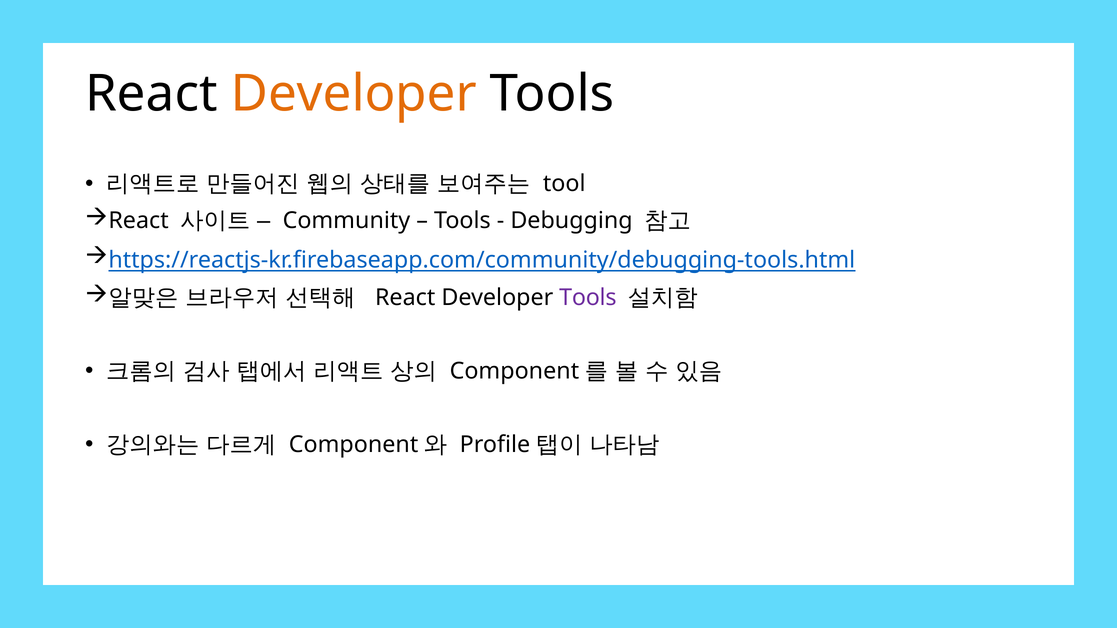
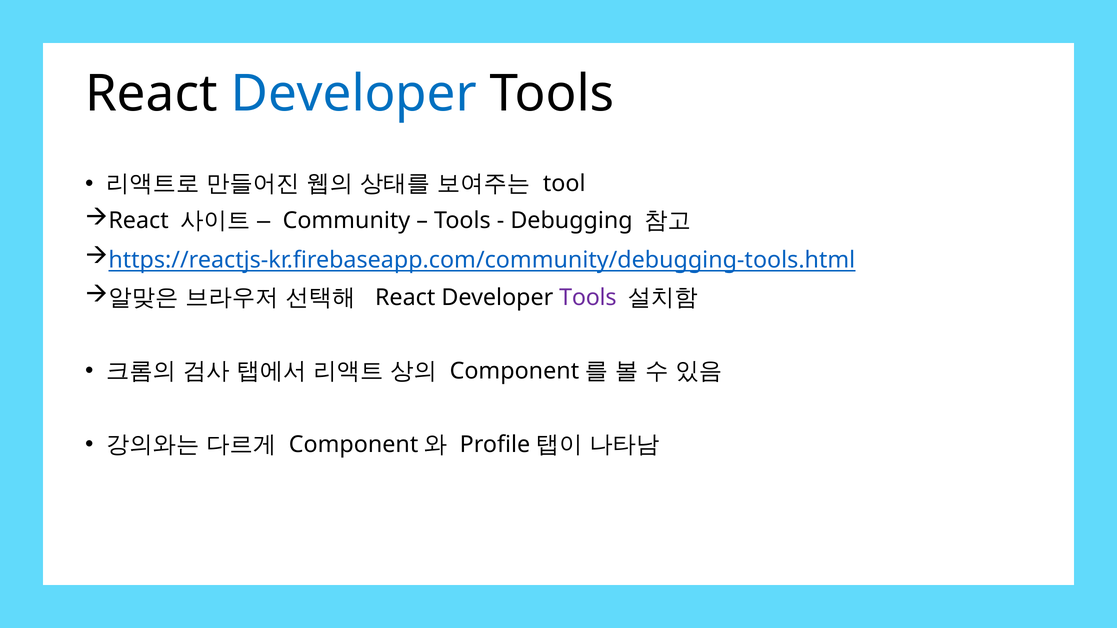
Developer colour: orange -> blue (354, 94)
